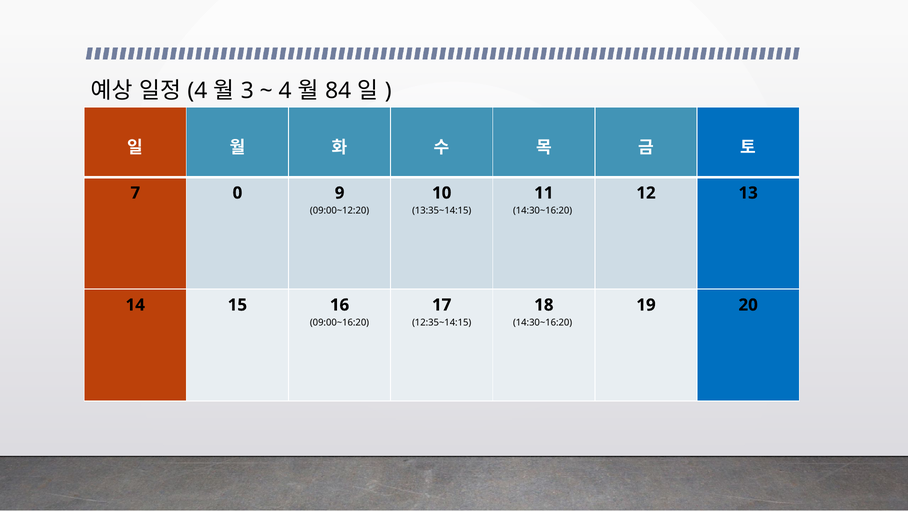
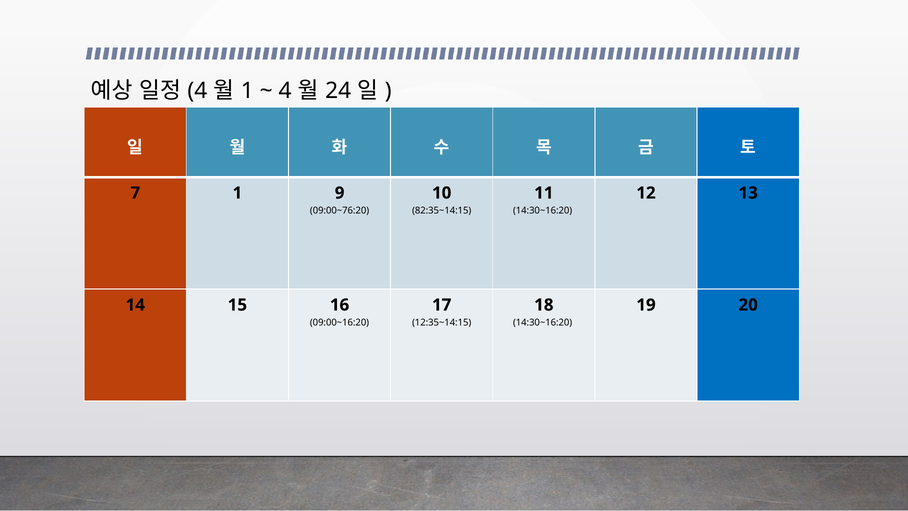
3: 3 -> 1 (247, 91)
84: 84 -> 24 (338, 91)
7 0: 0 -> 1 (237, 193)
09:00~12:20: 09:00~12:20 -> 09:00~76:20 (340, 211)
13:35~14:15: 13:35~14:15 -> 82:35~14:15 (442, 211)
